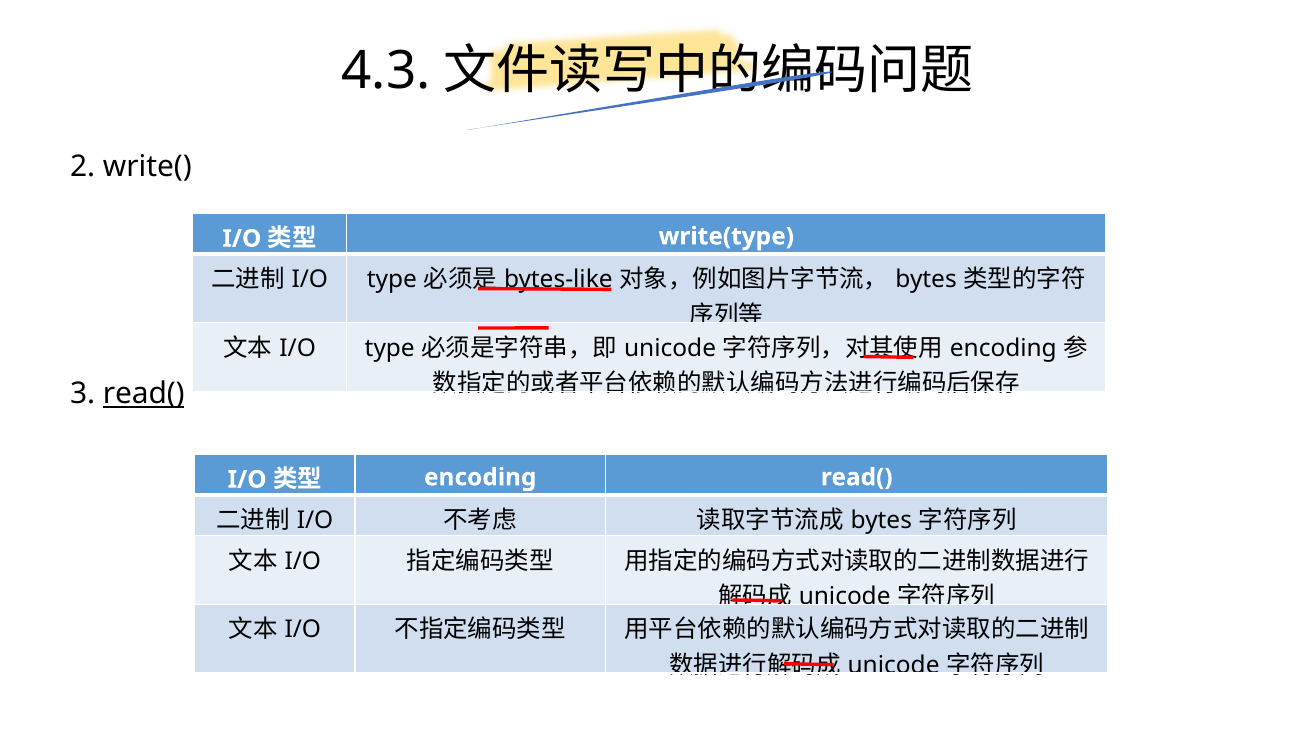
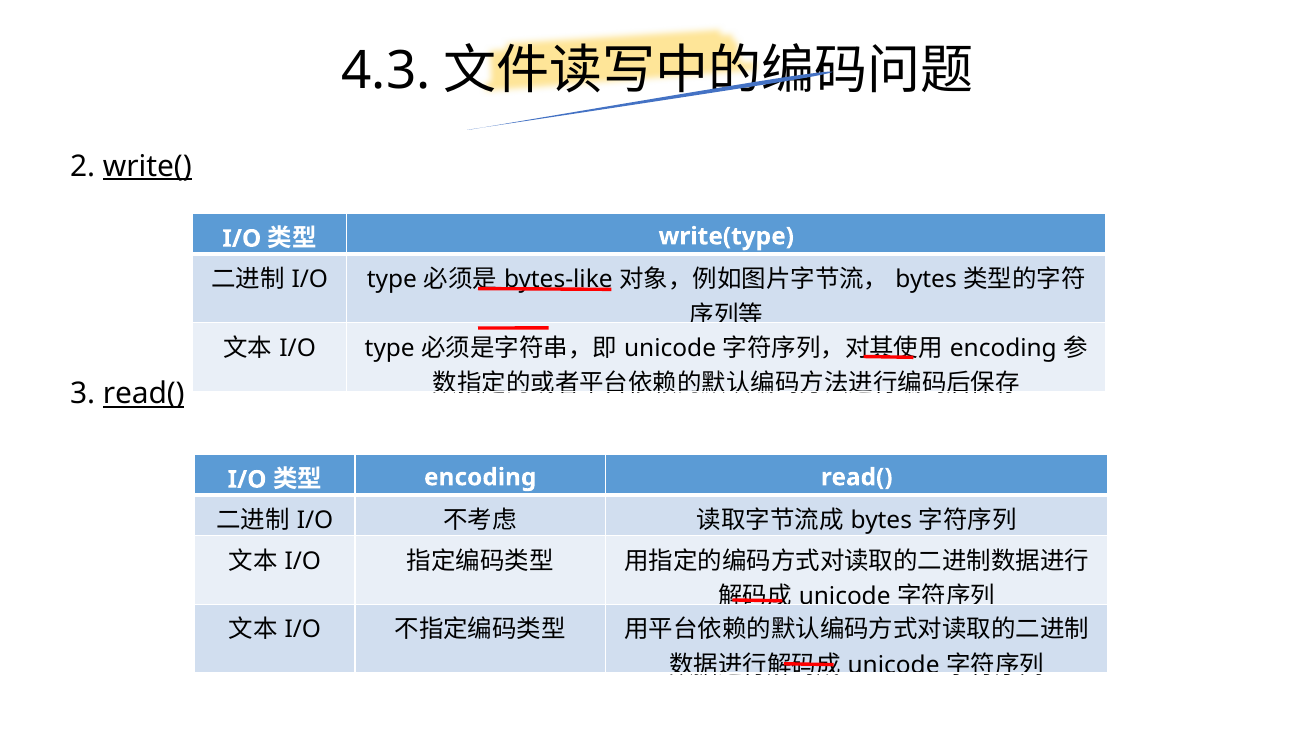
write( underline: none -> present (147, 167)
